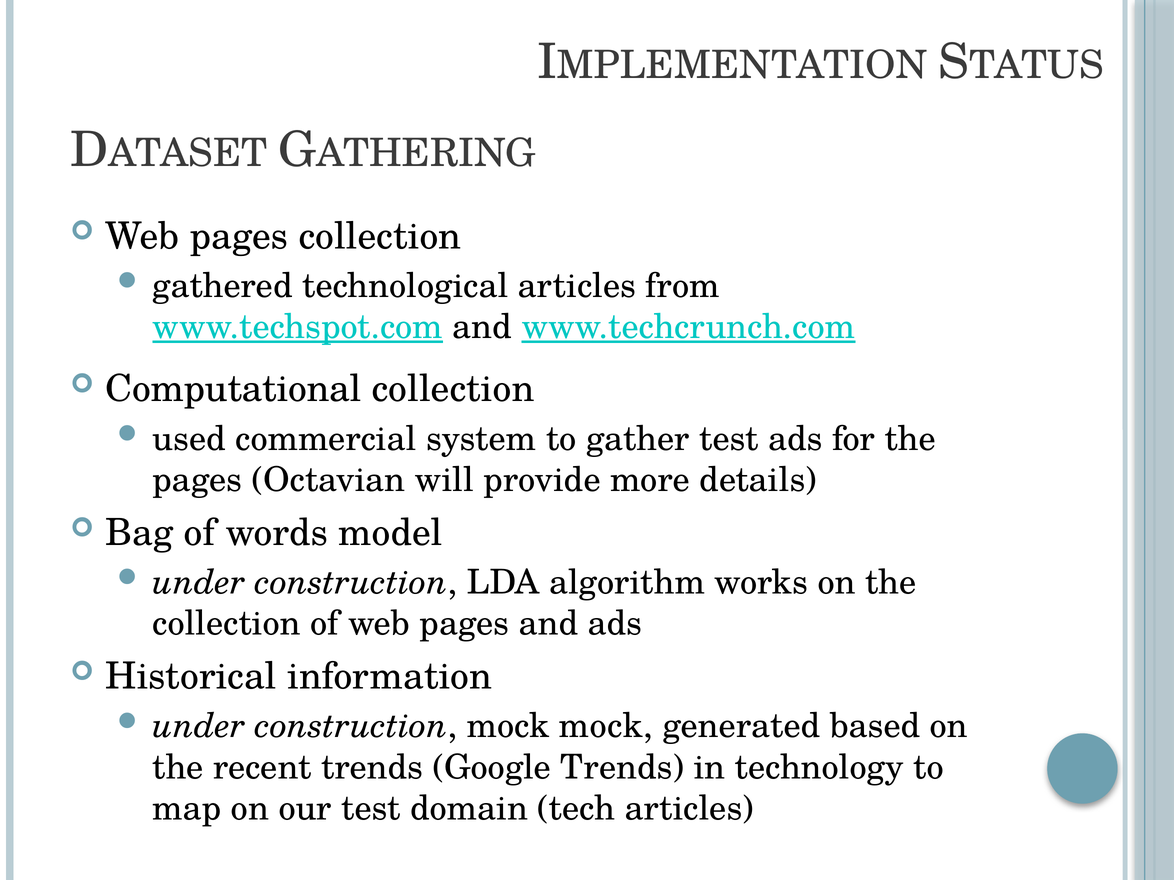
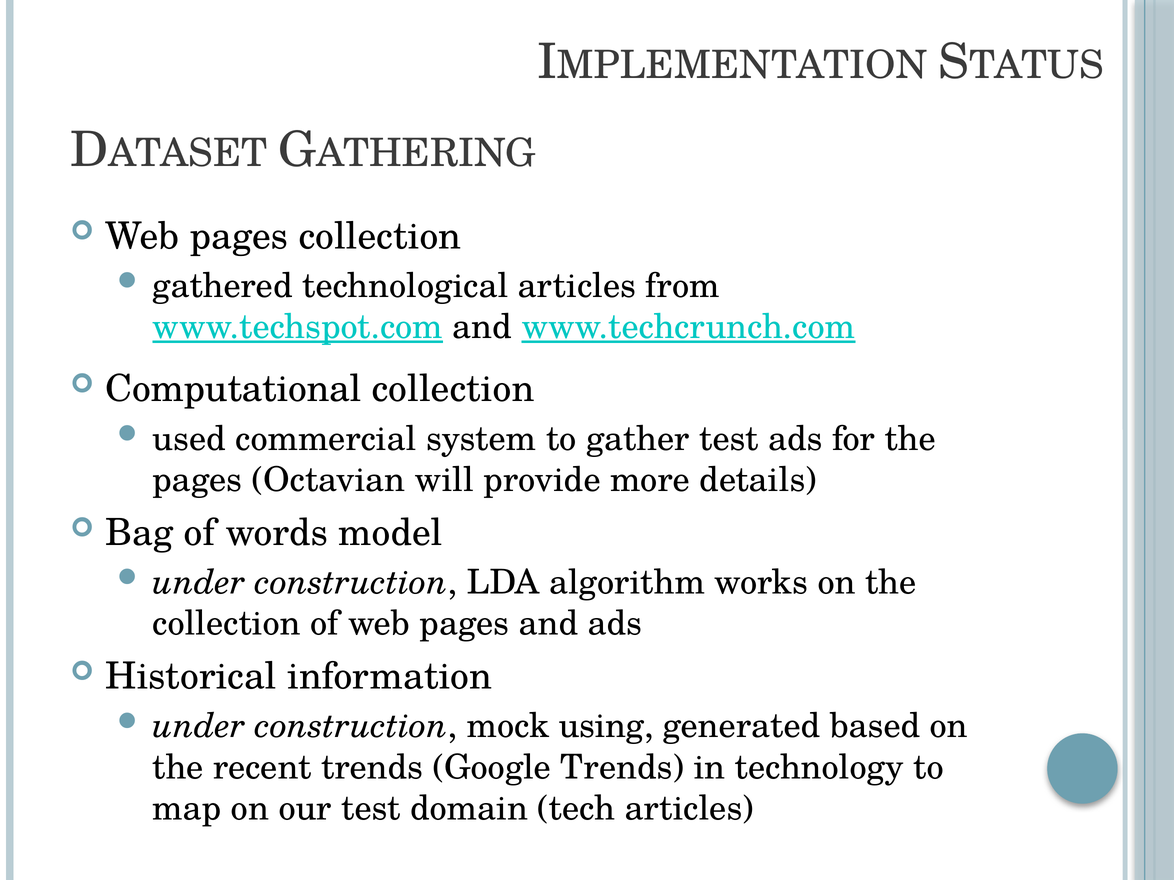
mock mock: mock -> using (606, 727)
